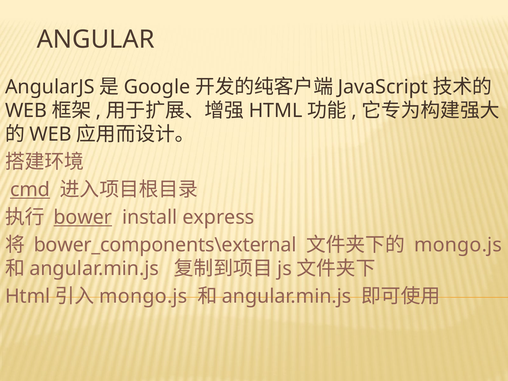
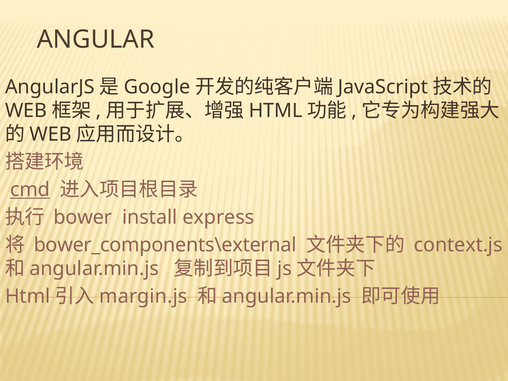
bower underline: present -> none (83, 217)
mongo.js: mongo.js -> context.js (458, 245)
mongo.js: mongo.js -> margin.js (143, 296)
